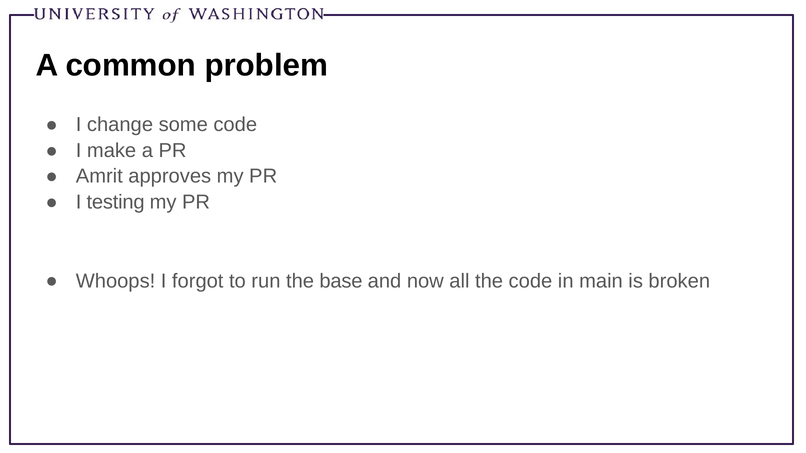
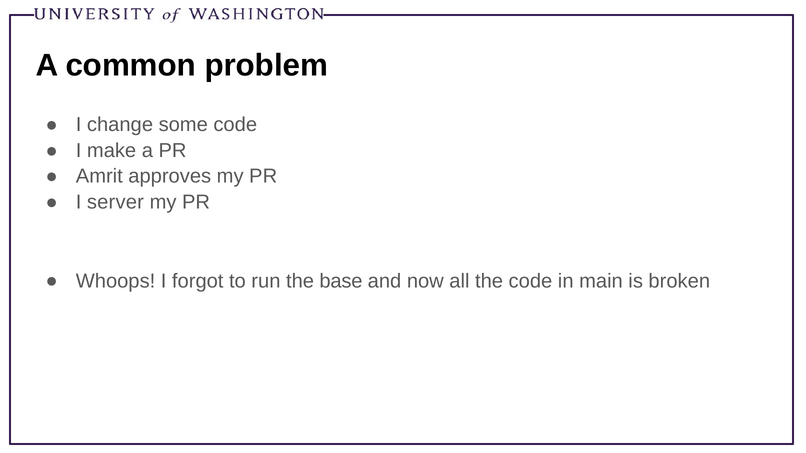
testing: testing -> server (115, 202)
